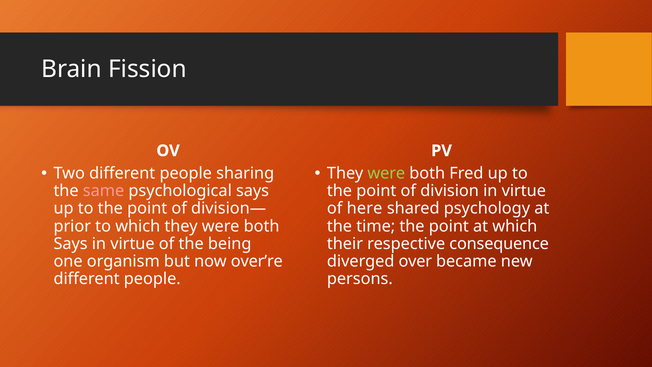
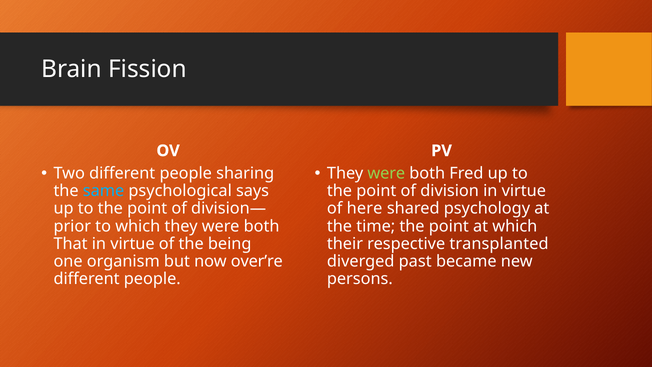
same colour: pink -> light blue (104, 191)
Says: Says -> That (71, 244)
consequence: consequence -> transplanted (499, 244)
over: over -> past (415, 261)
